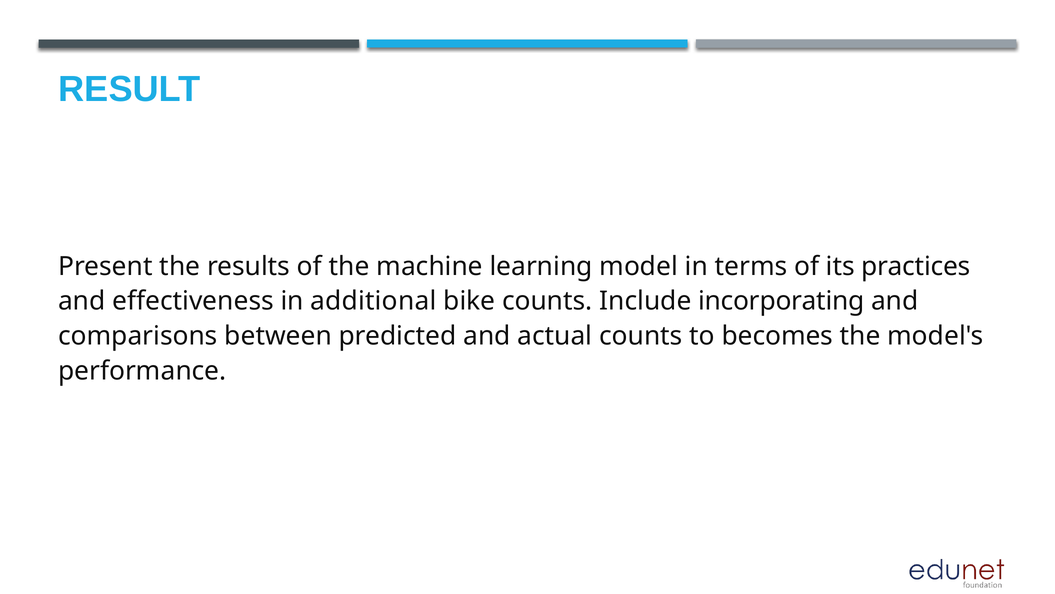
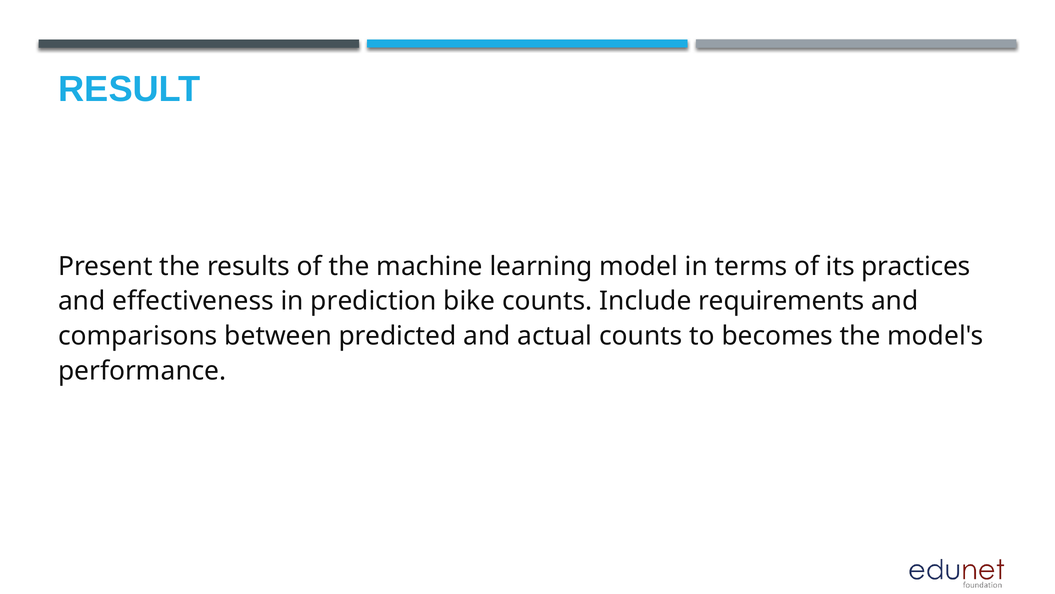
additional: additional -> prediction (374, 301)
incorporating: incorporating -> requirements (781, 301)
